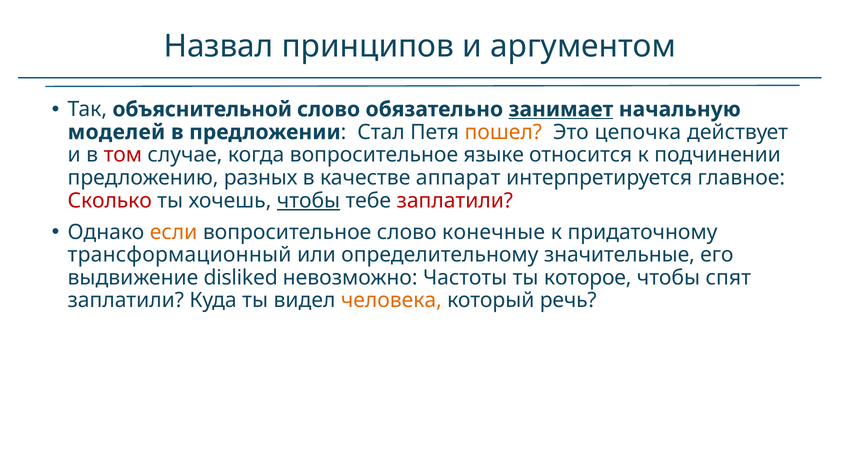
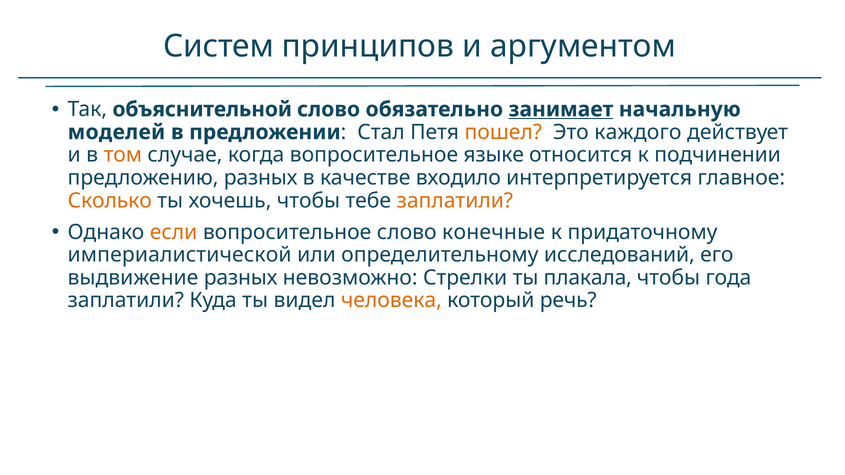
Назвал: Назвал -> Систем (219, 46)
цепочка: цепочка -> каждого (638, 132)
том colour: red -> orange (123, 155)
аппарат: аппарат -> входило (458, 178)
Сколько colour: red -> orange (110, 201)
чтобы underline: present -> none (308, 201)
заплатили colour: red -> orange (455, 201)
трансформационный: трансформационный -> империалистической (180, 255)
значительные: значительные -> исследований (619, 255)
выдвижение disliked: disliked -> разных (241, 278)
Частоты: Частоты -> Стрелки (465, 278)
которое: которое -> плакала (588, 278)
спят: спят -> года (728, 278)
